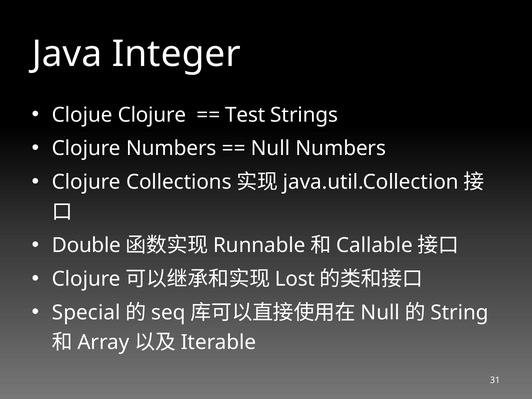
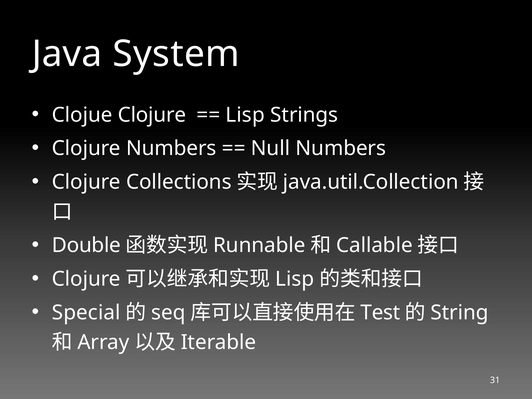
Integer: Integer -> System (176, 54)
Test: Test -> Lisp (245, 115)
Lost: Lost -> Lisp (295, 279)
Null: Null -> Test (380, 313)
